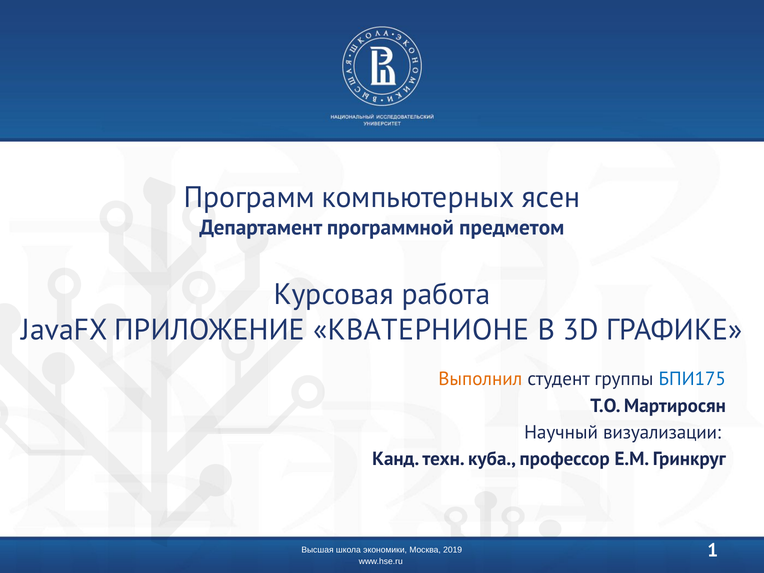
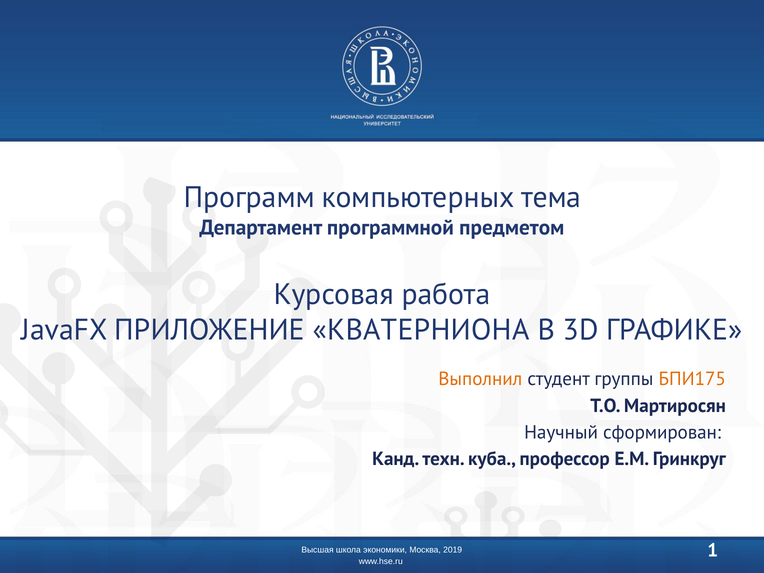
ясен: ясен -> тема (551, 198)
КВАТЕРНИОНЕ: КВАТЕРНИОНЕ -> КВАТЕРНИОНА (421, 330)
БПИ175 colour: blue -> orange (692, 379)
визуализации: визуализации -> сформирован (662, 432)
